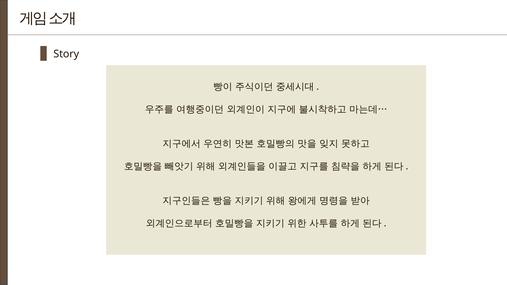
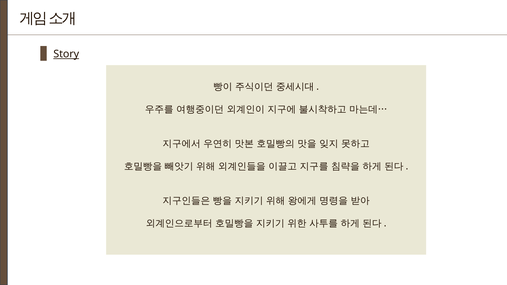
Story underline: none -> present (66, 54)
